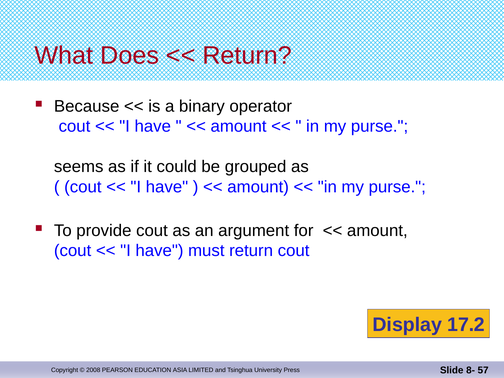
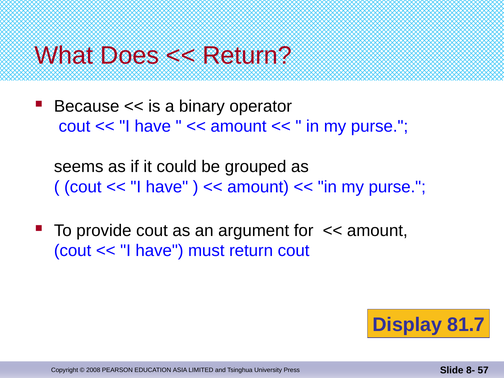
17.2: 17.2 -> 81.7 (466, 325)
